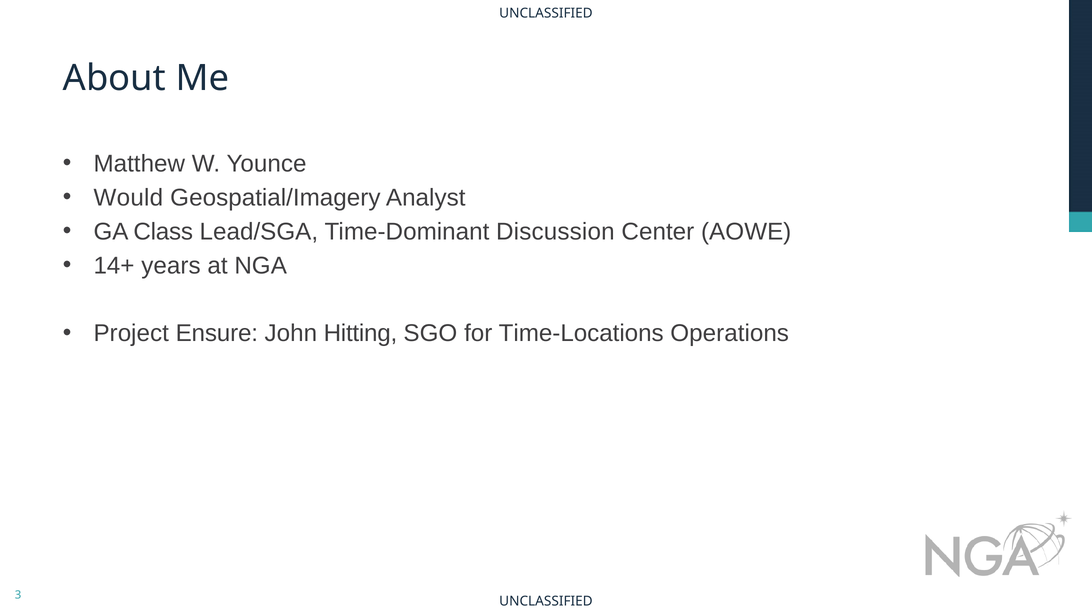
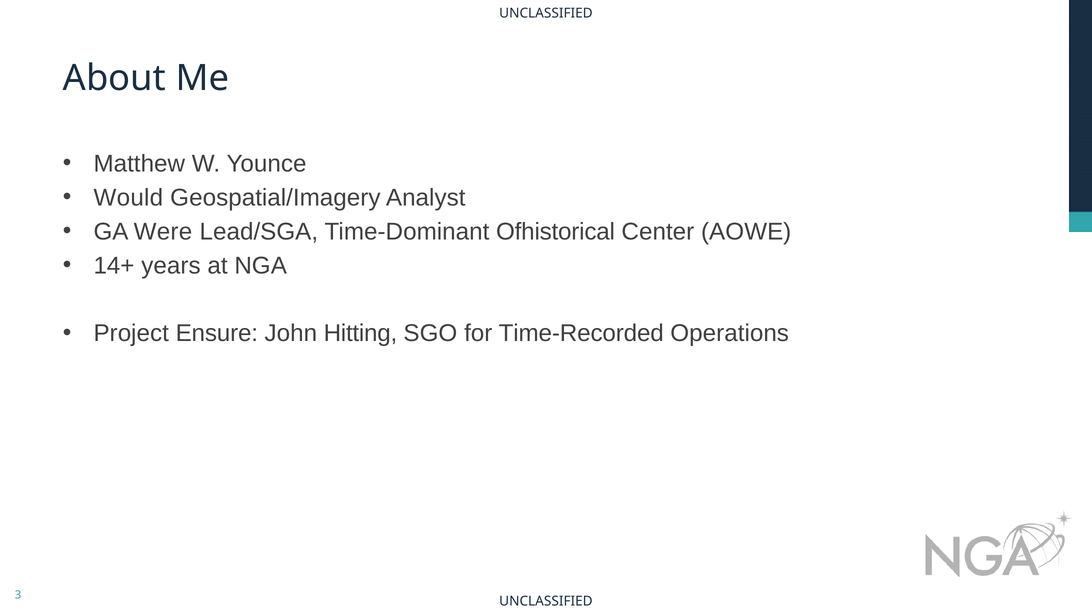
Class: Class -> Were (163, 232)
Discussion: Discussion -> Ofhistorical (556, 232)
Time-Locations: Time-Locations -> Time-Recorded (581, 334)
